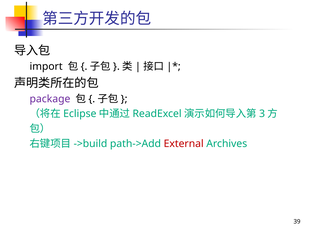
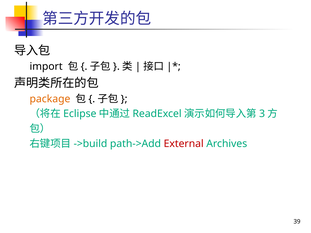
package colour: purple -> orange (50, 99)
